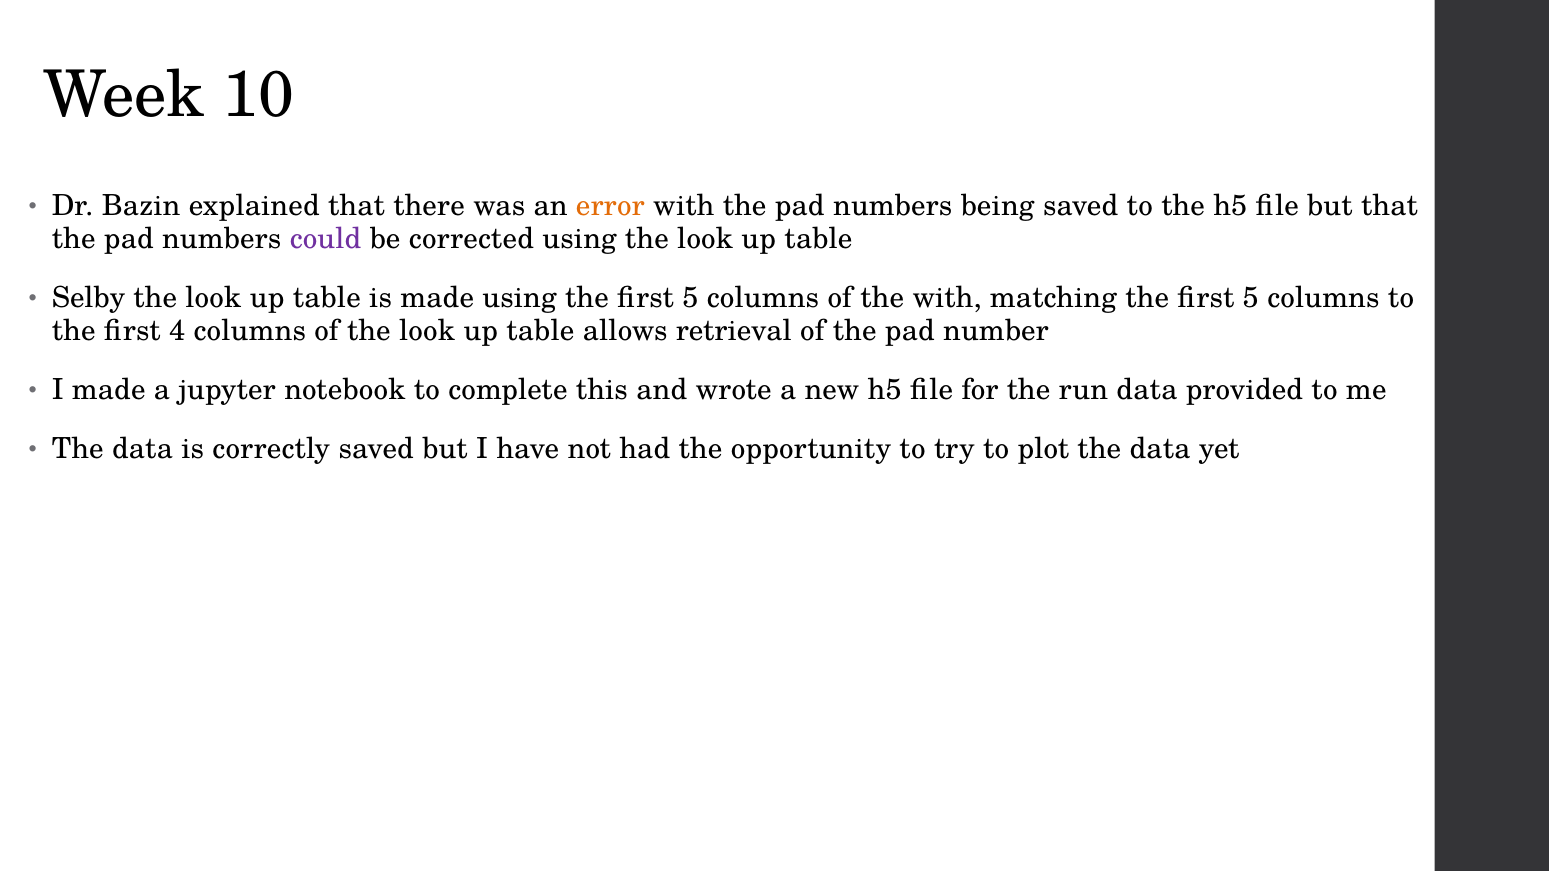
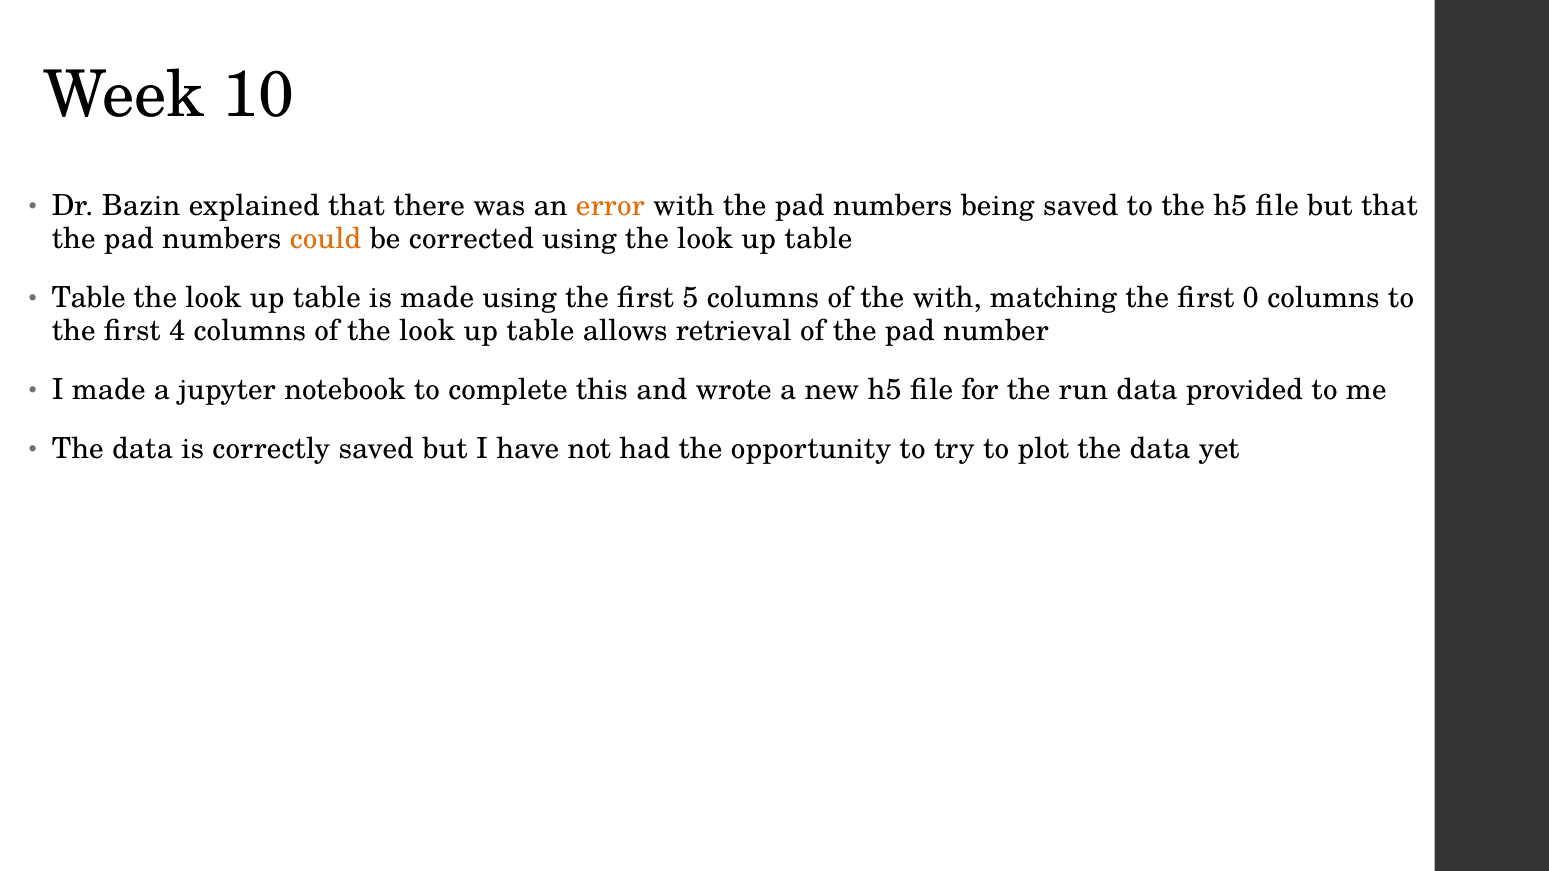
could colour: purple -> orange (326, 239)
Selby: Selby -> Table (89, 298)
matching the first 5: 5 -> 0 (1251, 298)
